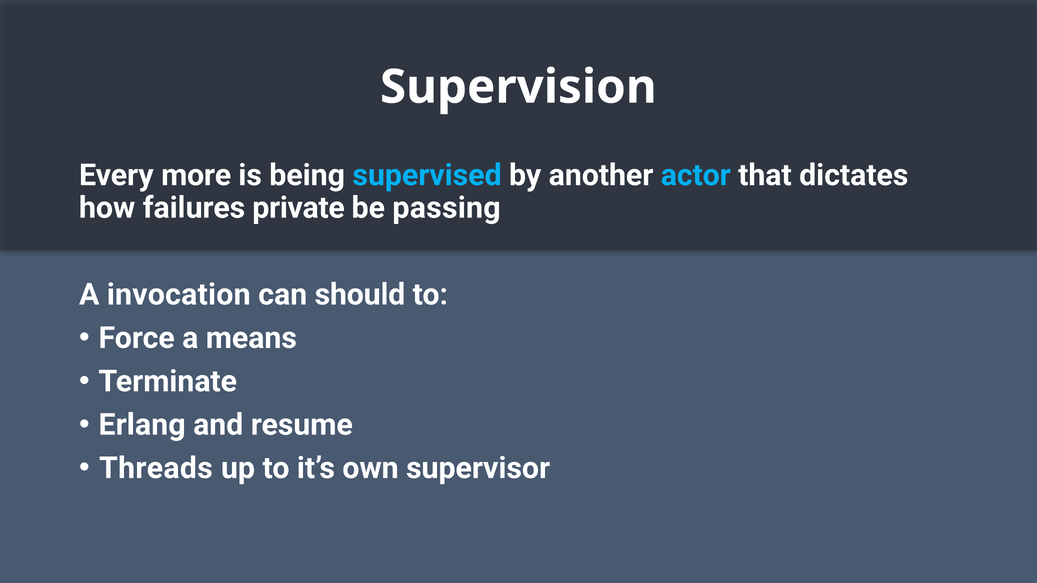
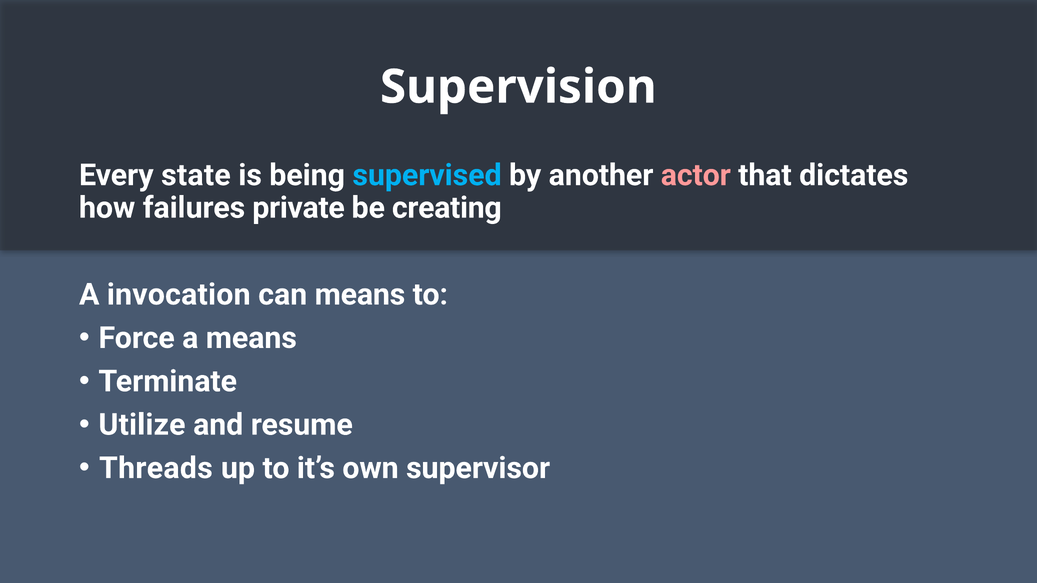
more: more -> state (196, 175)
actor colour: light blue -> pink (696, 175)
passing: passing -> creating (447, 208)
can should: should -> means (360, 295)
Erlang: Erlang -> Utilize (142, 425)
